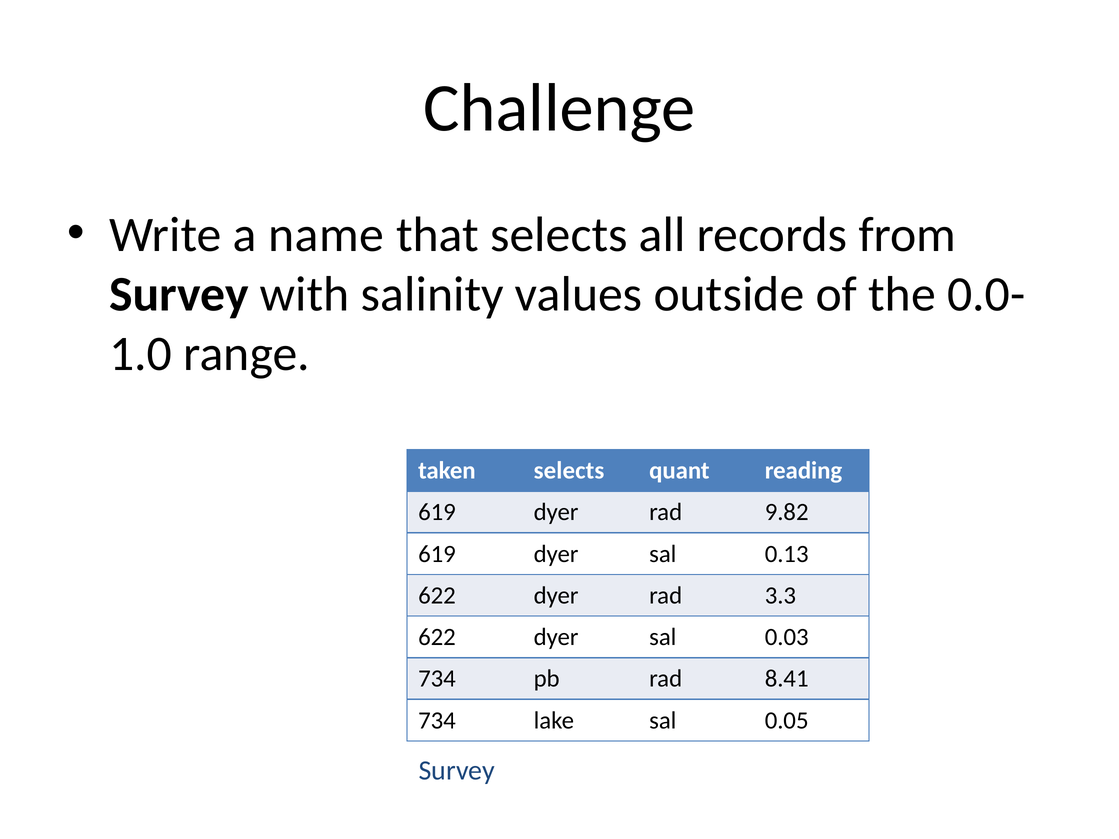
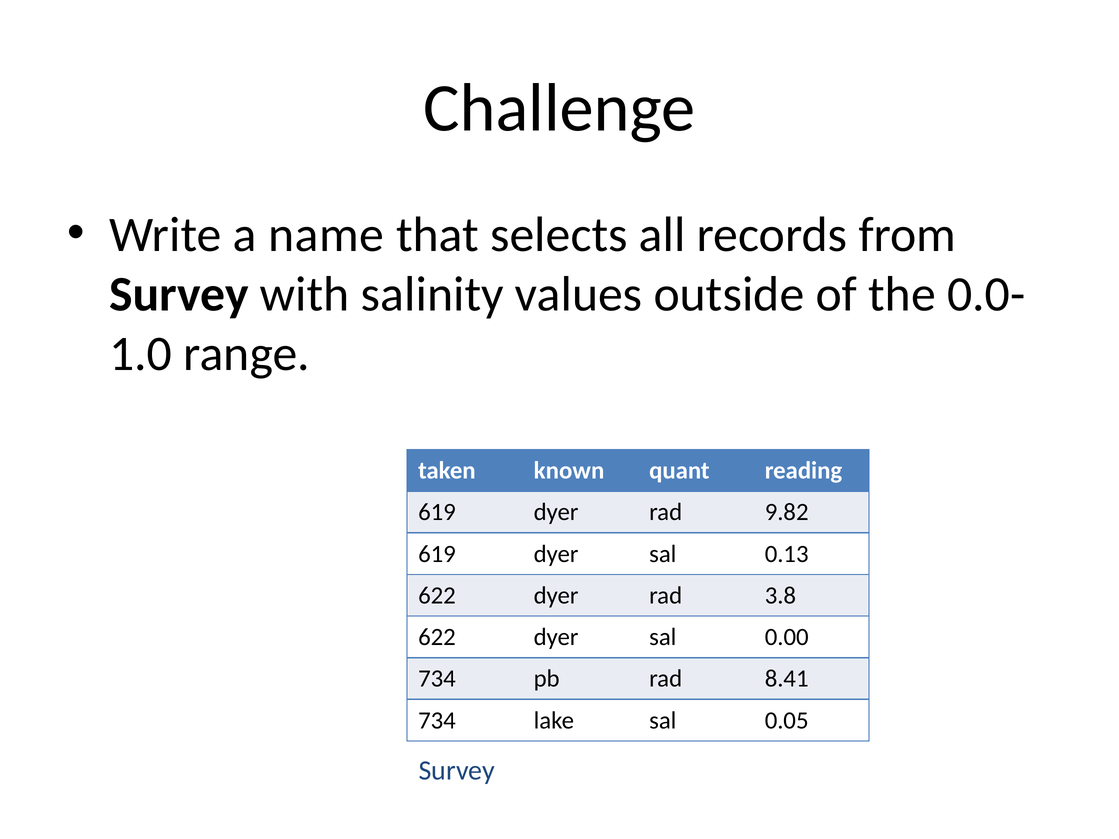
taken selects: selects -> known (569, 471)
3.3: 3.3 -> 3.8 (780, 596)
0.03: 0.03 -> 0.00 (787, 637)
